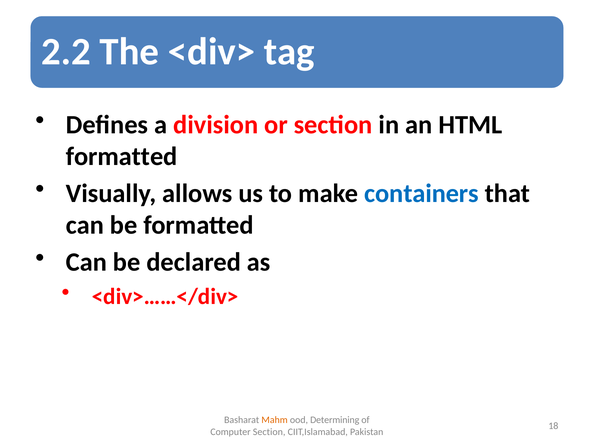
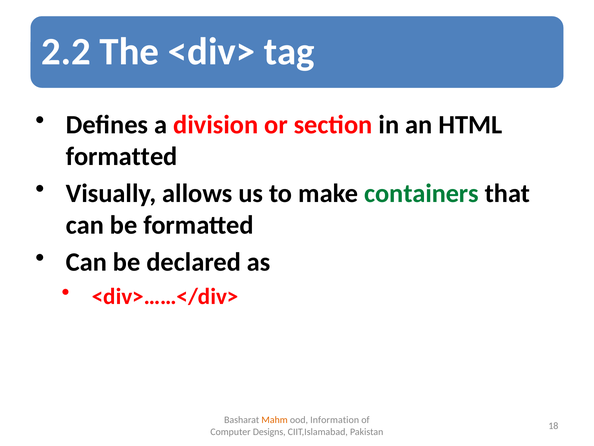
containers colour: blue -> green (422, 193)
Determining: Determining -> Information (335, 420)
Computer Section: Section -> Designs (269, 431)
